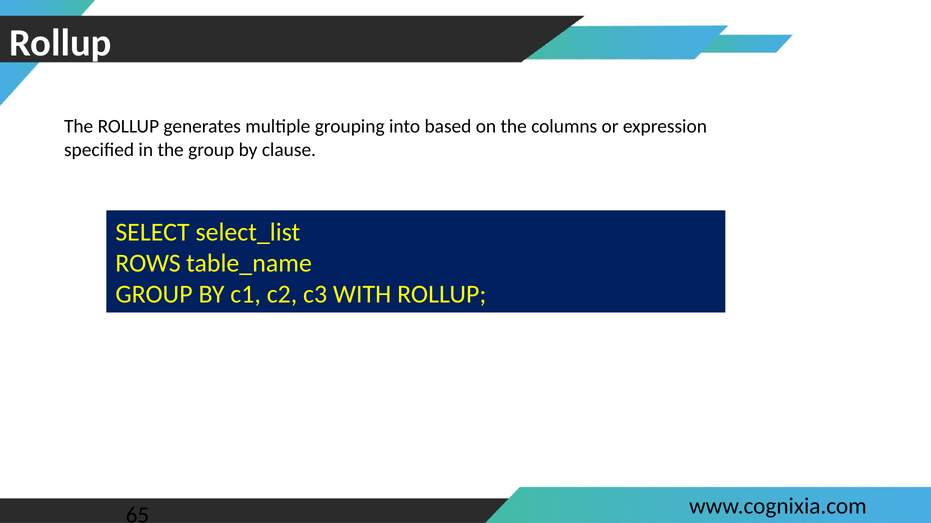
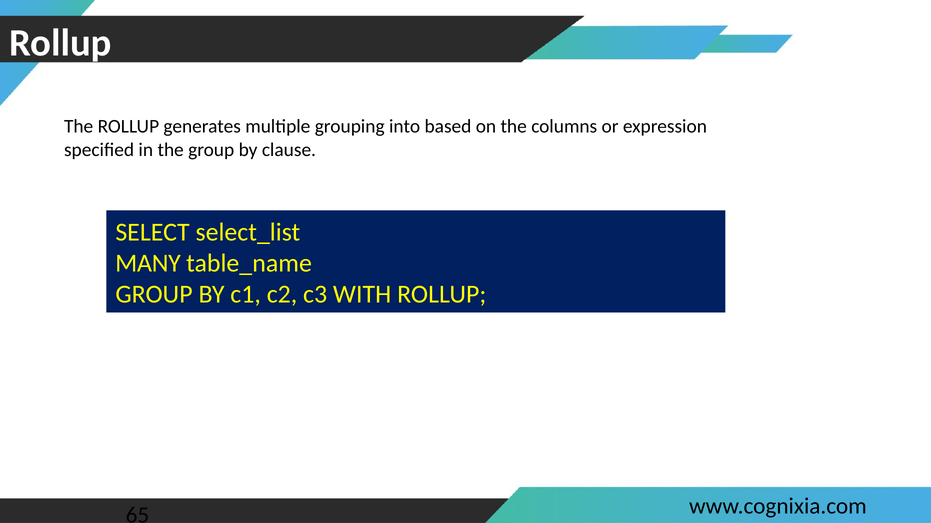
ROWS: ROWS -> MANY (148, 264)
